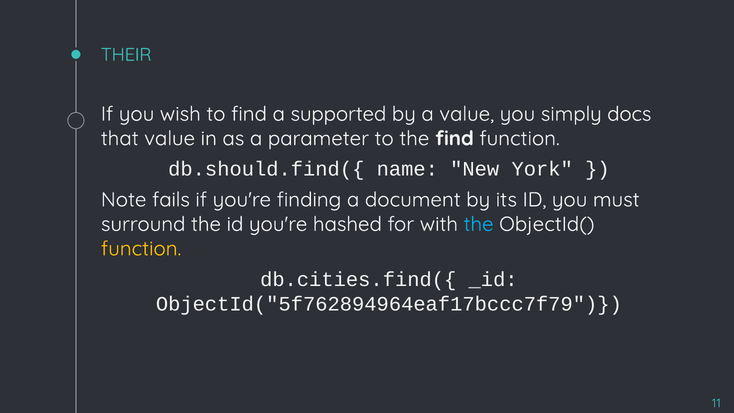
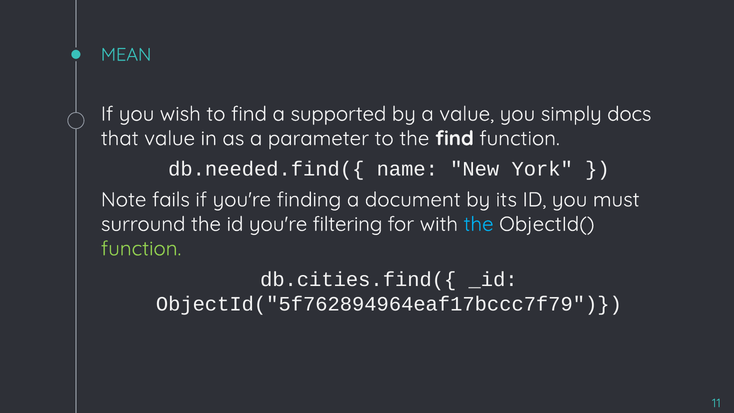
THEIR: THEIR -> MEAN (126, 55)
db.should.find({: db.should.find({ -> db.needed.find({ (266, 169)
hashed: hashed -> filtering (347, 224)
function colour: yellow -> light green (141, 249)
